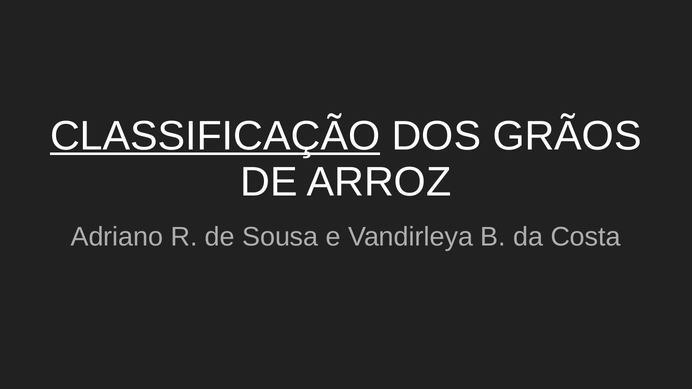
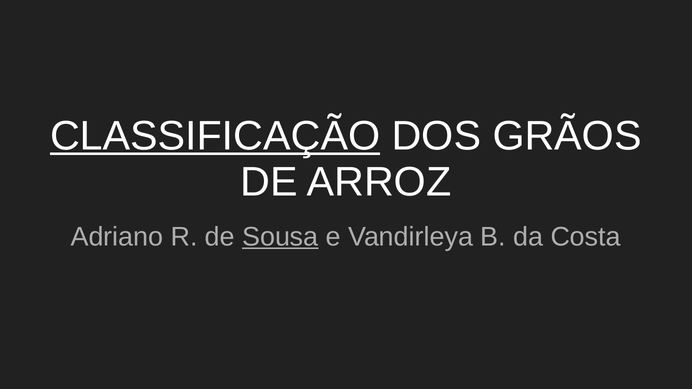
Sousa underline: none -> present (280, 237)
